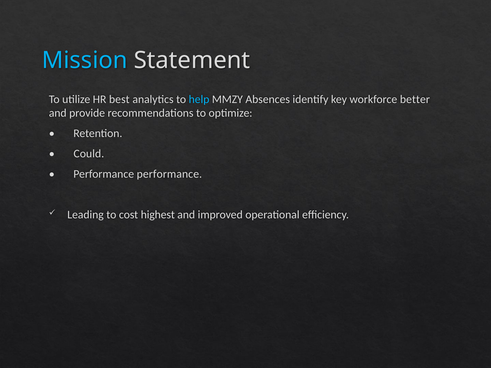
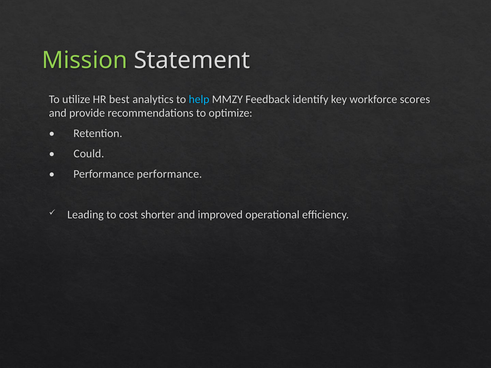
Mission colour: light blue -> light green (85, 60)
Absences: Absences -> Feedback (268, 99)
better: better -> scores (415, 99)
highest: highest -> shorter (158, 215)
